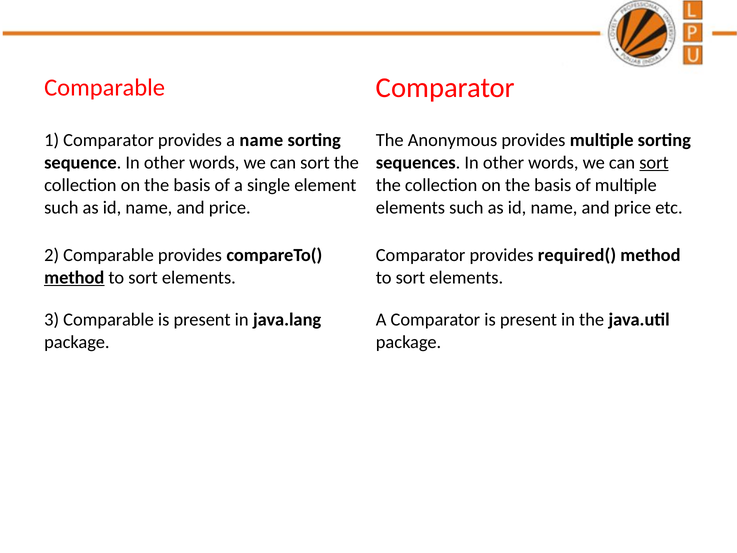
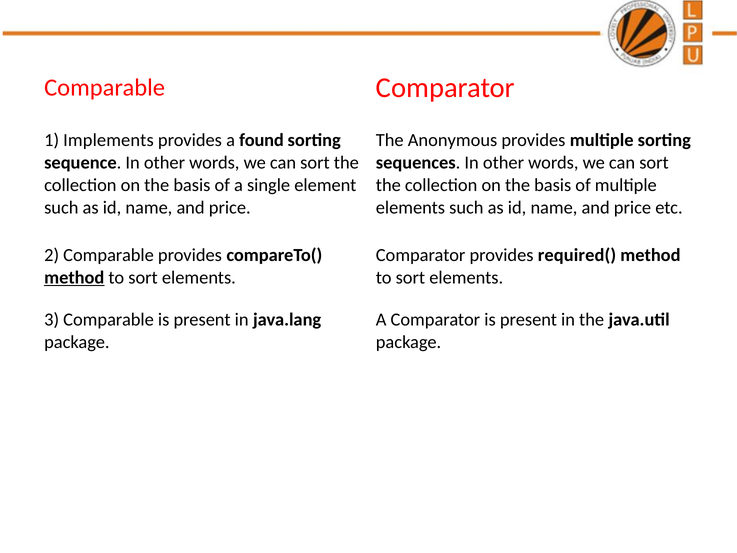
1 Comparator: Comparator -> Implements (108, 140)
a name: name -> found (262, 140)
sort underline: present -> none (654, 163)
